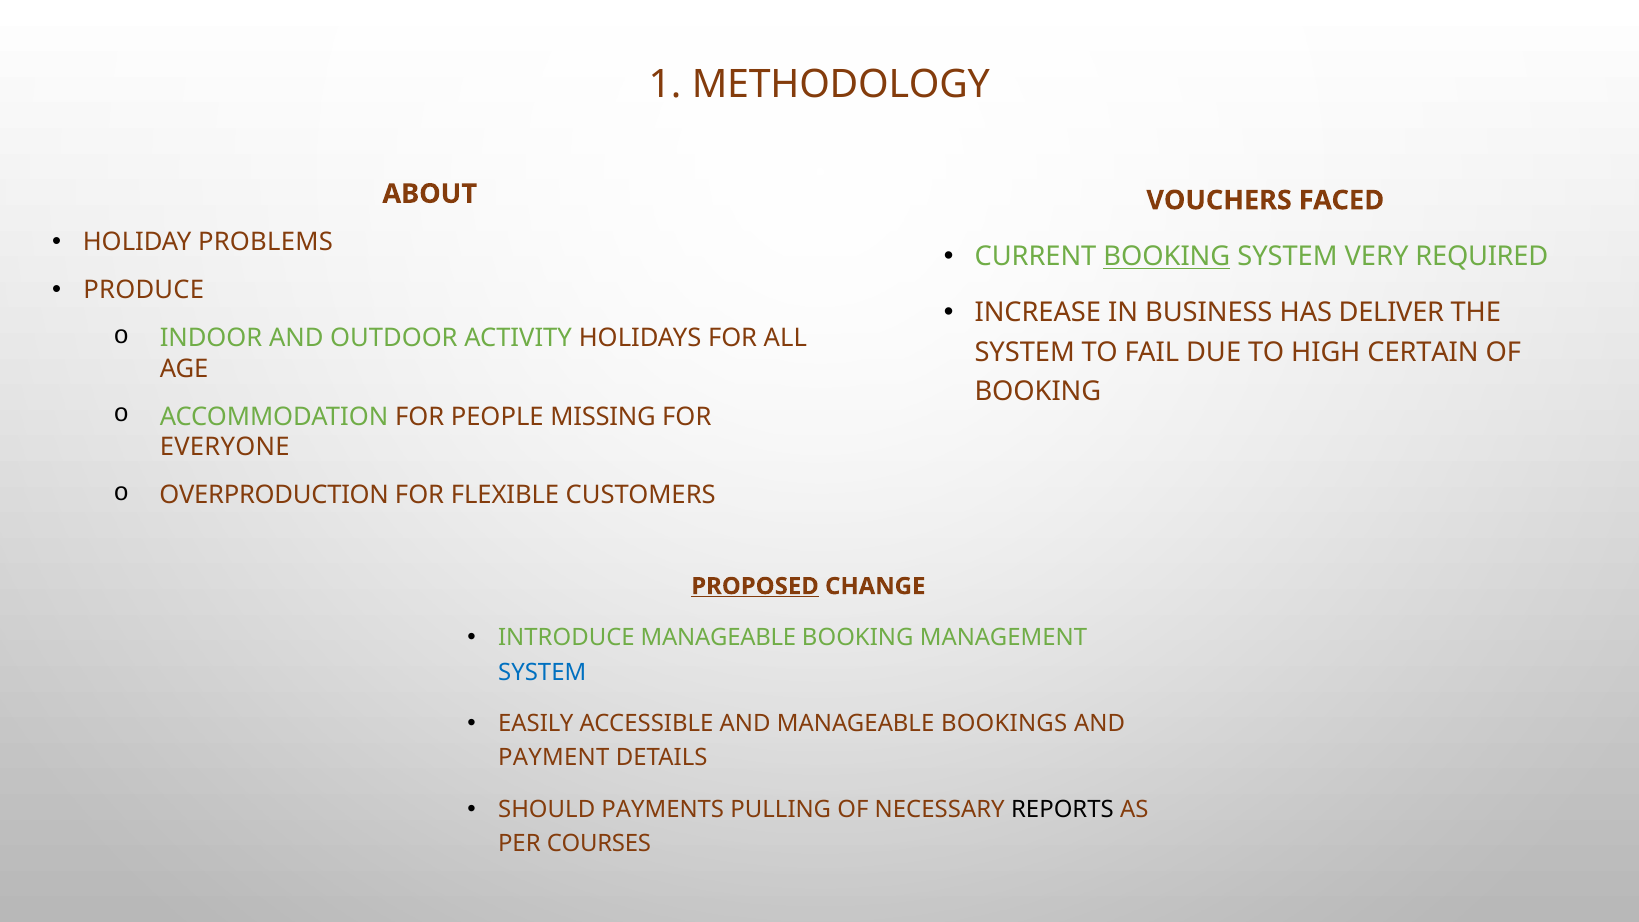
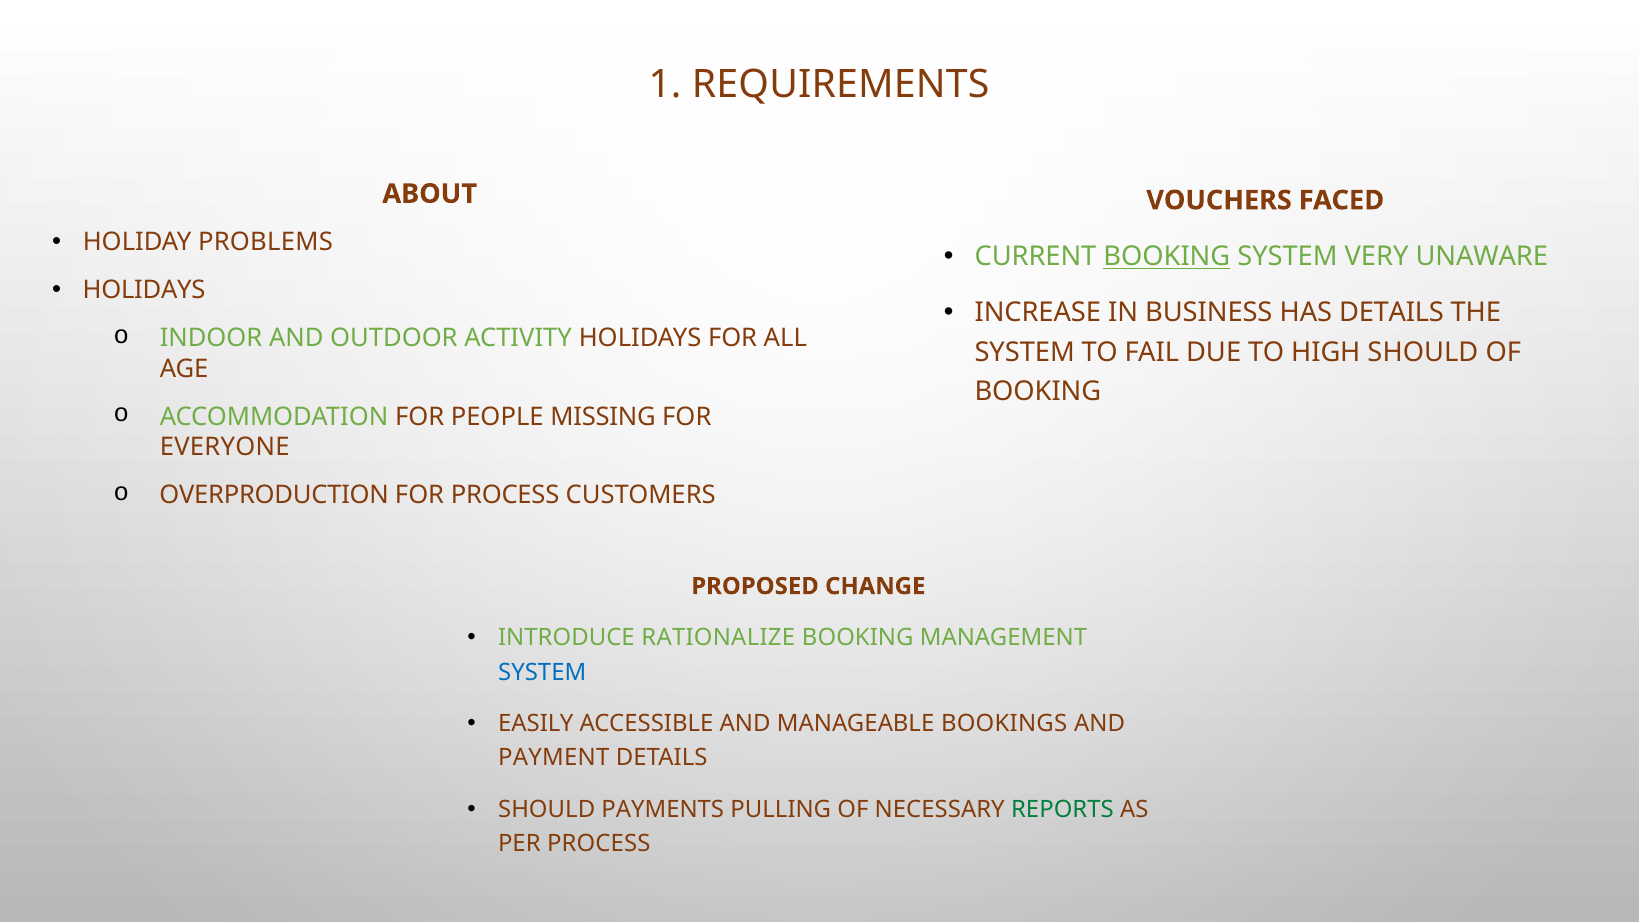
METHODOLOGY: METHODOLOGY -> REQUIREMENTS (841, 85)
REQUIRED: REQUIRED -> UNAWARE (1482, 257)
PRODUCE: PRODUCE -> HOLIDAYS (144, 290)
HAS DELIVER: DELIVER -> DETAILS (1391, 313)
HIGH CERTAIN: CERTAIN -> SHOULD (1423, 352)
FOR FLEXIBLE: FLEXIBLE -> PROCESS (505, 495)
PROPOSED underline: present -> none (755, 586)
INTRODUCE MANAGEABLE: MANAGEABLE -> RATIONALIZE (718, 638)
REPORTS colour: black -> green (1062, 810)
PER COURSES: COURSES -> PROCESS (599, 844)
